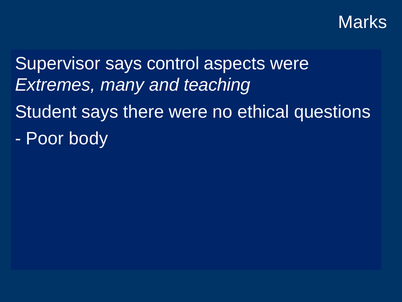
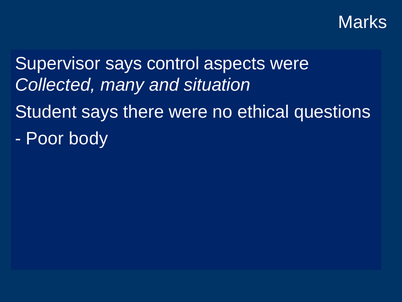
Extremes: Extremes -> Collected (55, 85)
teaching: teaching -> situation (217, 85)
